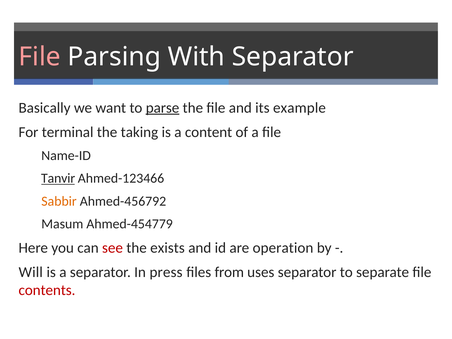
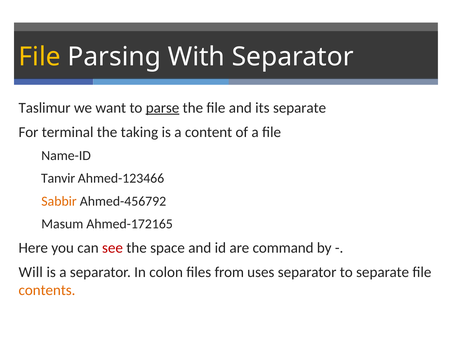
File colour: pink -> yellow (40, 57)
Basically: Basically -> Taslimur (45, 108)
its example: example -> separate (300, 108)
Tanvir underline: present -> none (58, 178)
Ahmed-454779: Ahmed-454779 -> Ahmed-172165 (130, 224)
exists: exists -> space (168, 248)
operation: operation -> command (283, 248)
press: press -> colon (166, 272)
contents colour: red -> orange (47, 290)
